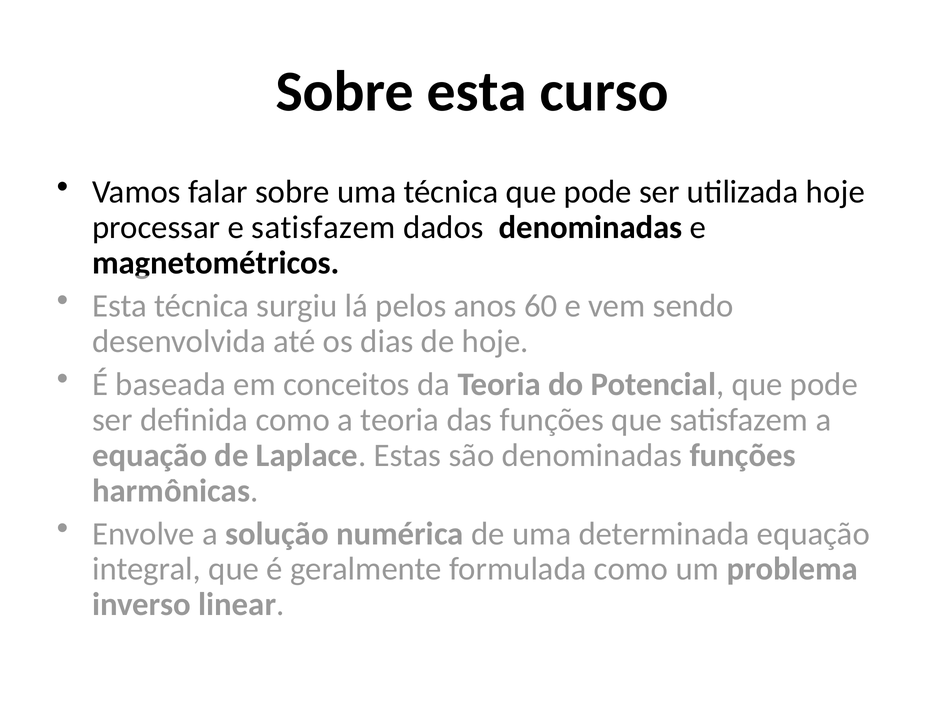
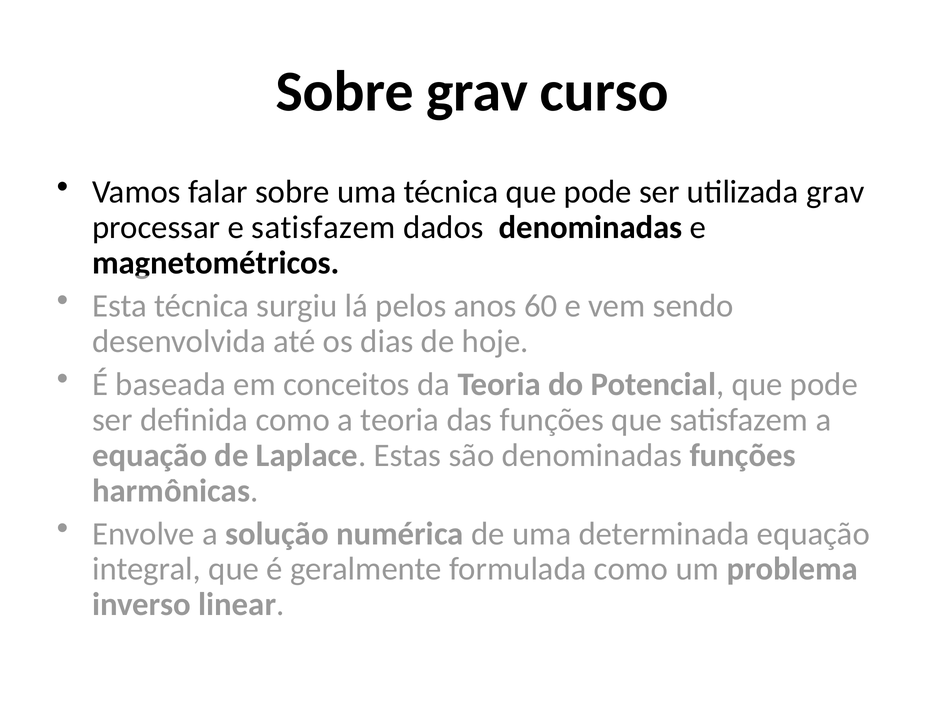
Sobre esta: esta -> grav (477, 91)
utilizada hoje: hoje -> grav (835, 192)
